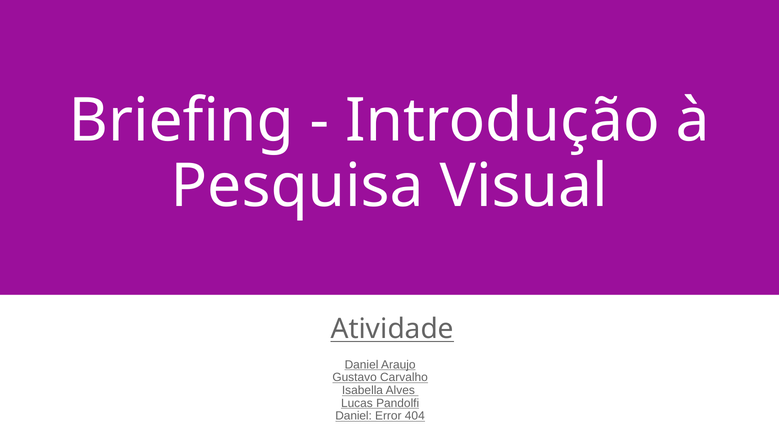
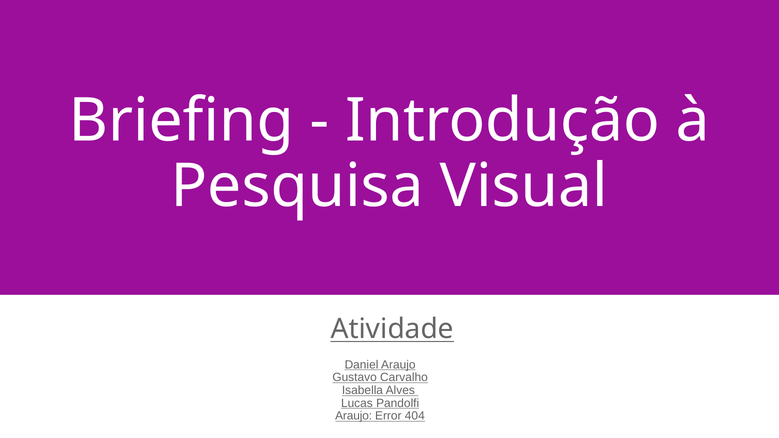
Daniel: Daniel -> Araujo (354, 416)
